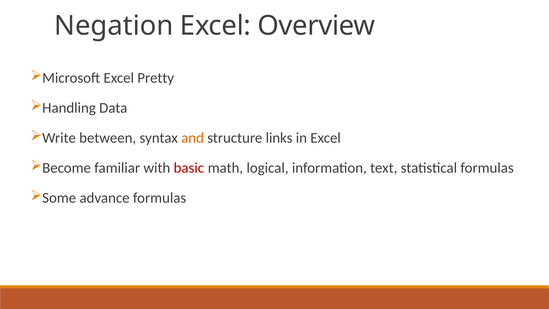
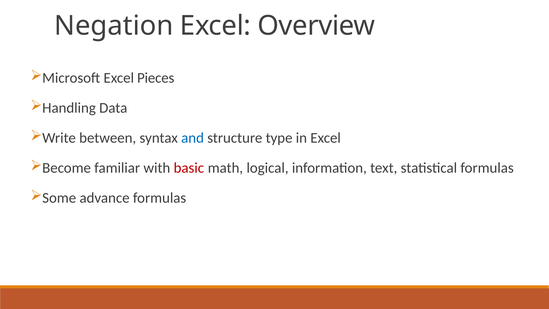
Pretty: Pretty -> Pieces (156, 78)
and colour: orange -> blue (193, 138)
links: links -> type (279, 138)
